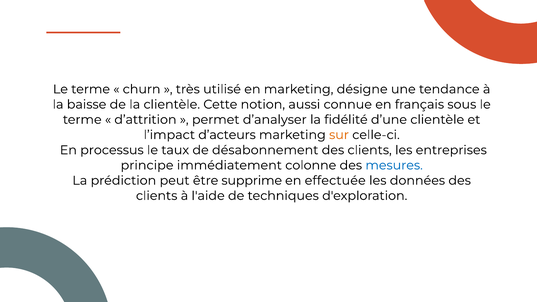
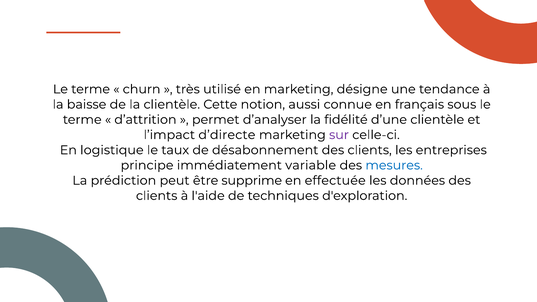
d’acteurs: d’acteurs -> d’directe (227, 135)
sur colour: orange -> purple (339, 135)
processus: processus -> logistique (112, 150)
colonne: colonne -> variable (311, 165)
